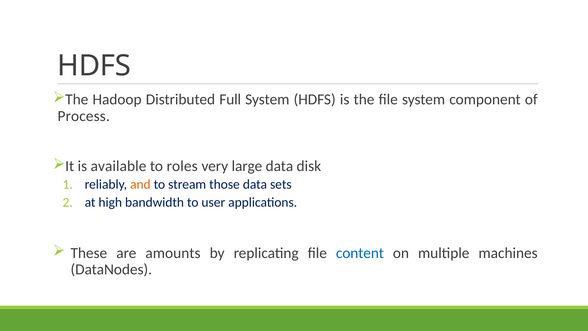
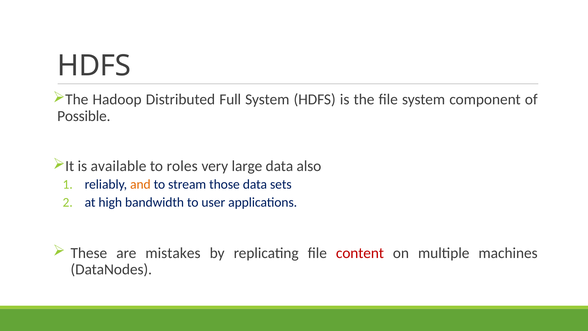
Process: Process -> Possible (84, 116)
disk: disk -> also (309, 166)
amounts: amounts -> mistakes (173, 253)
content colour: blue -> red (360, 253)
